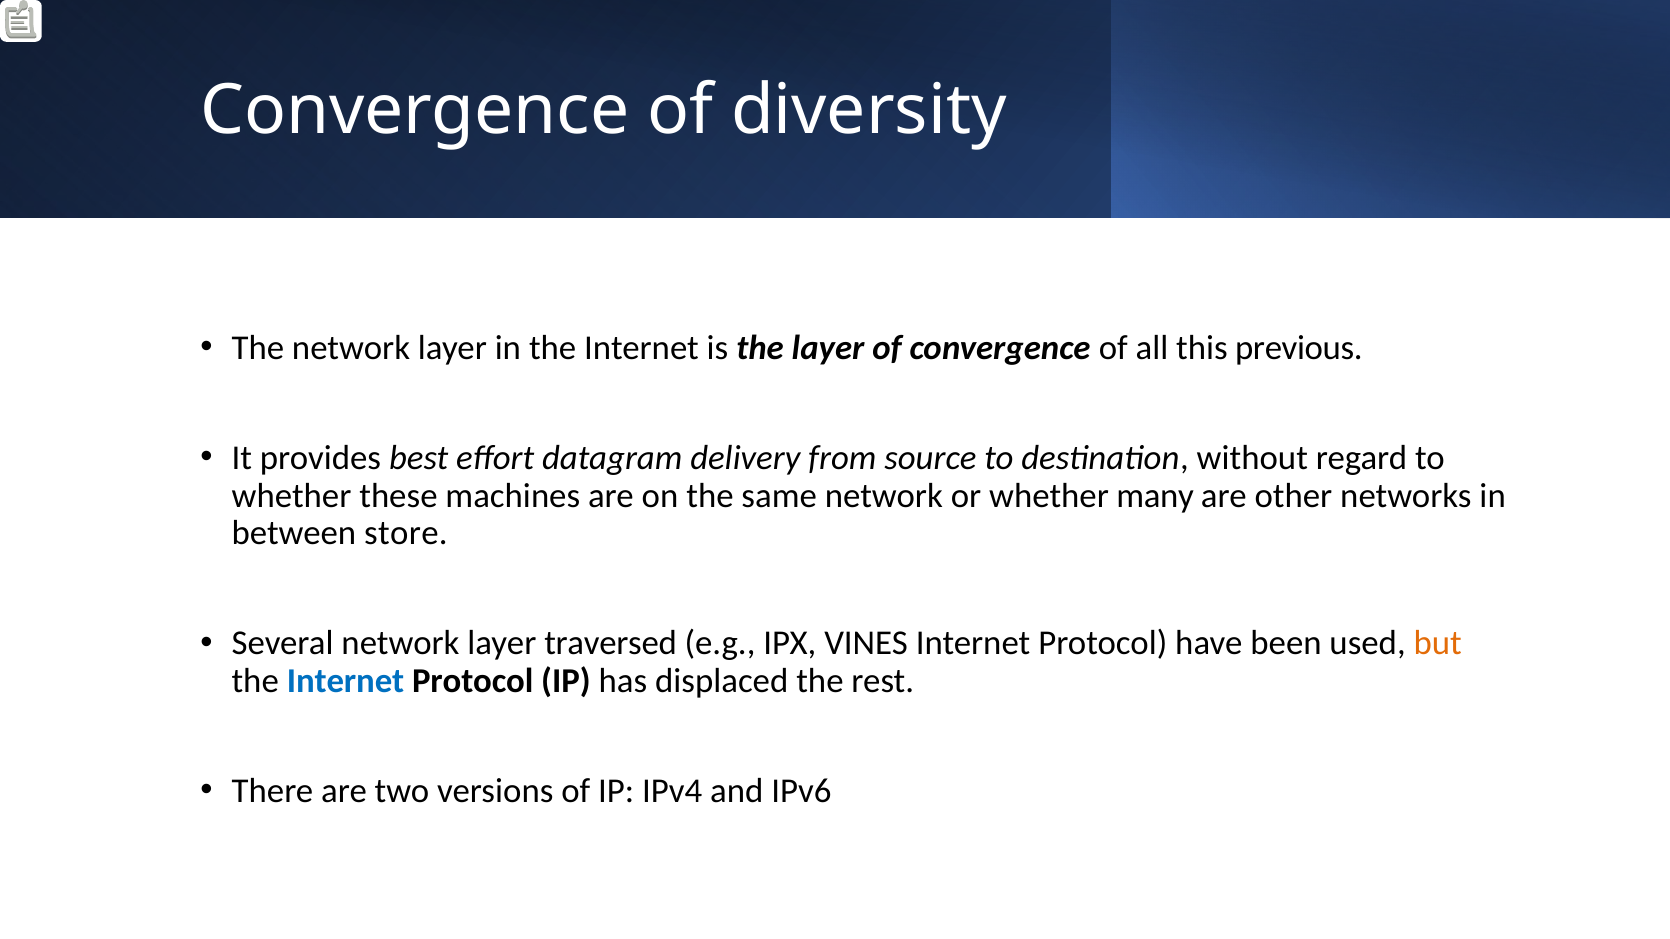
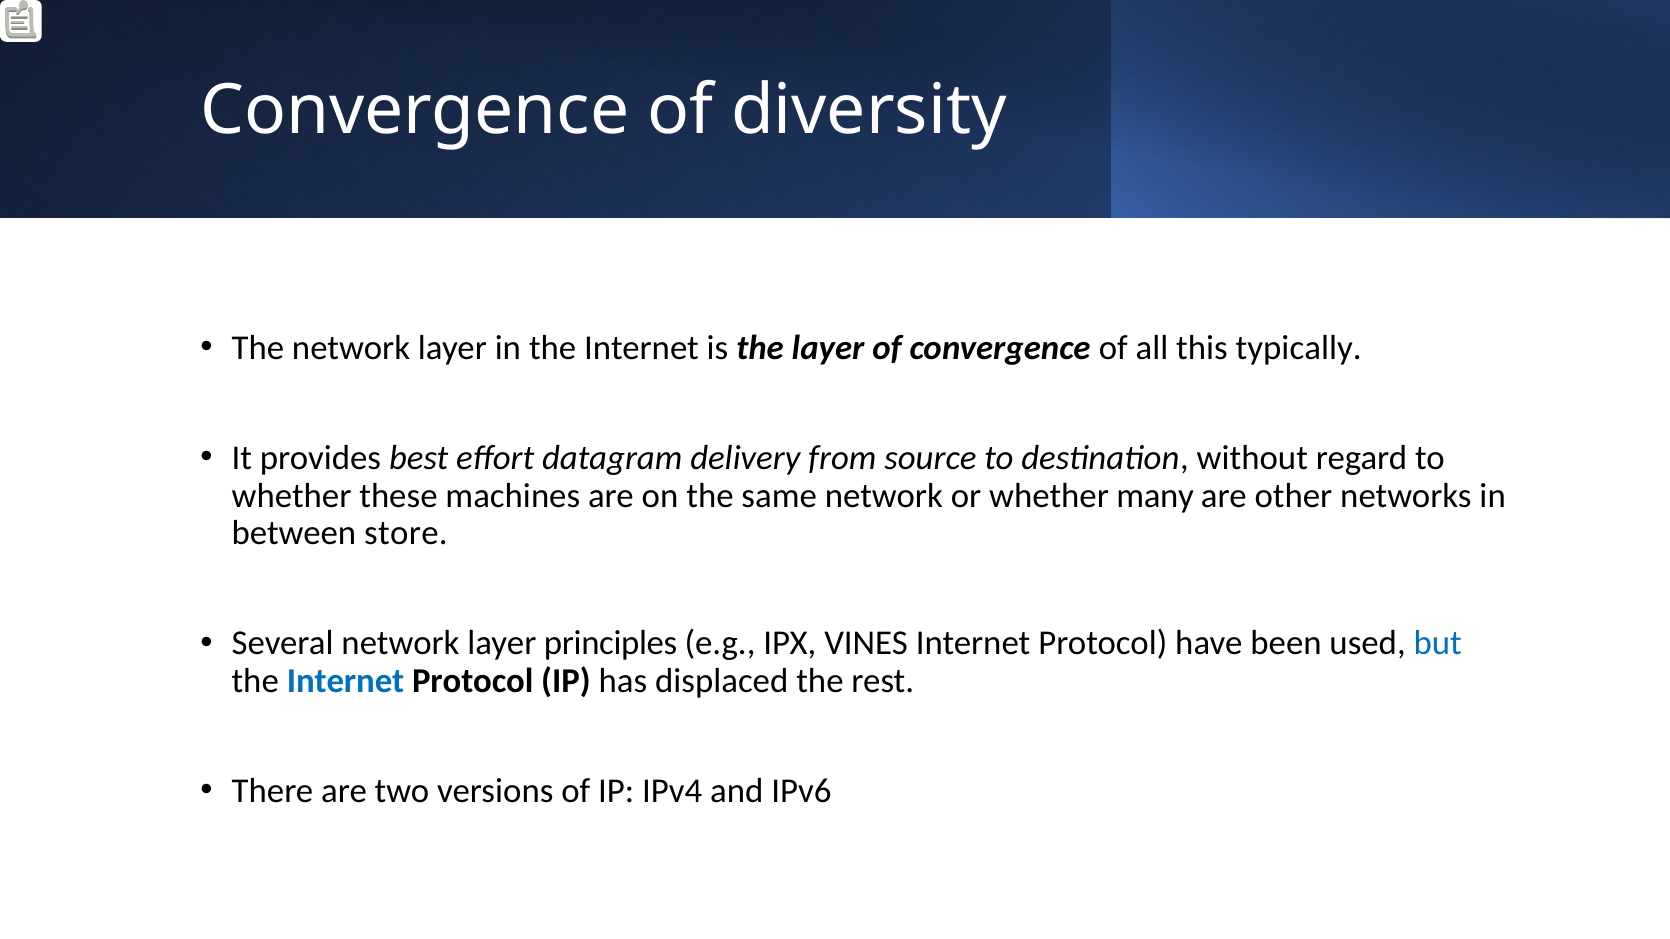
previous: previous -> typically (1299, 348)
traversed: traversed -> principles (611, 643)
but colour: orange -> blue (1438, 643)
